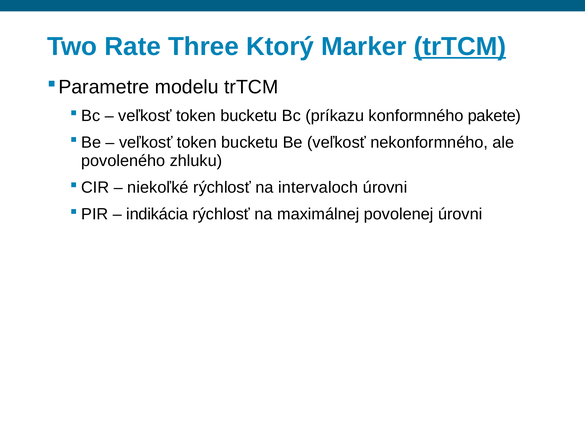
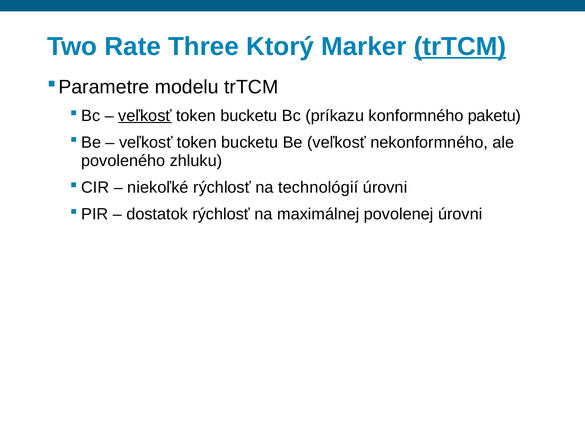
veľkosť underline: none -> present (145, 116)
pakete: pakete -> paketu (494, 116)
intervaloch: intervaloch -> technológií (318, 187)
indikácia: indikácia -> dostatok (157, 214)
